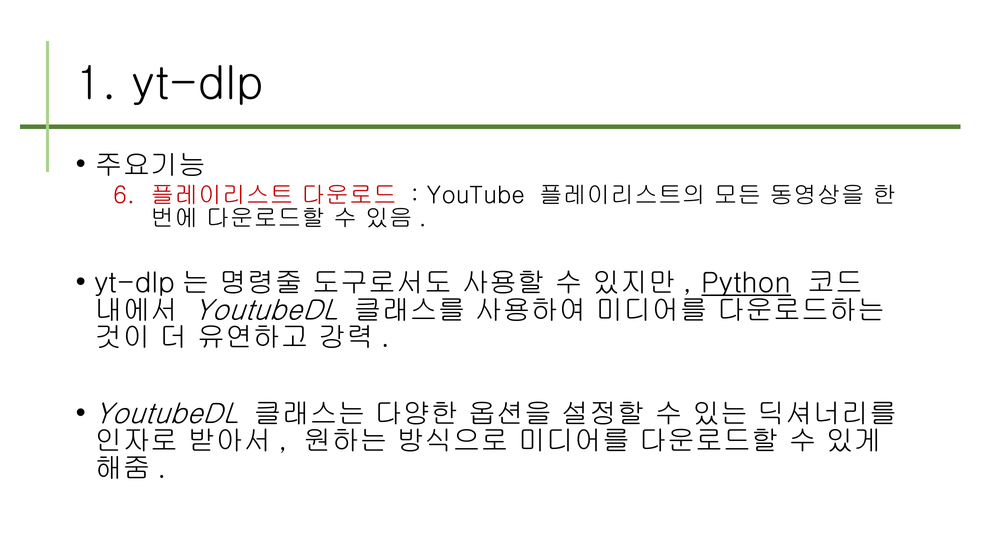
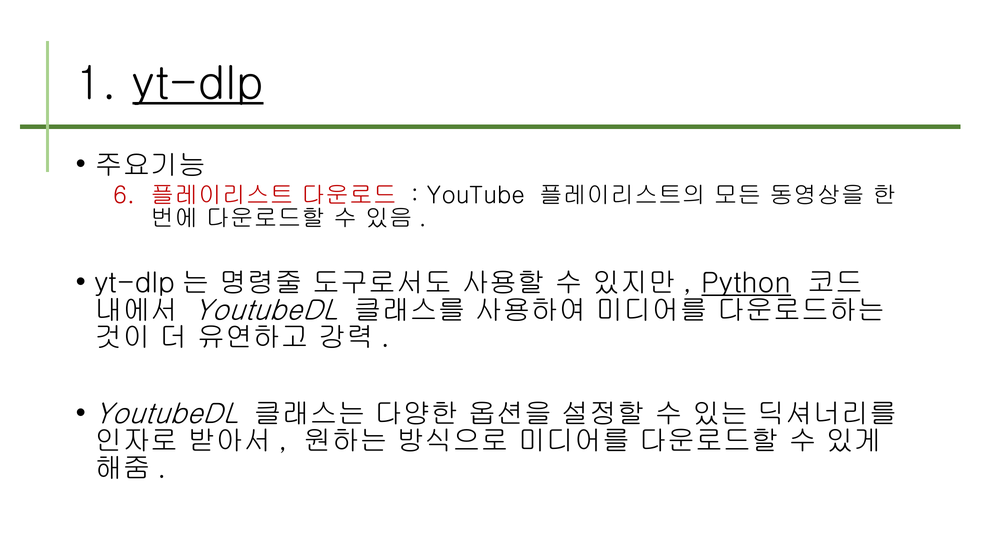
yt-dlp underline: none -> present (198, 84)
